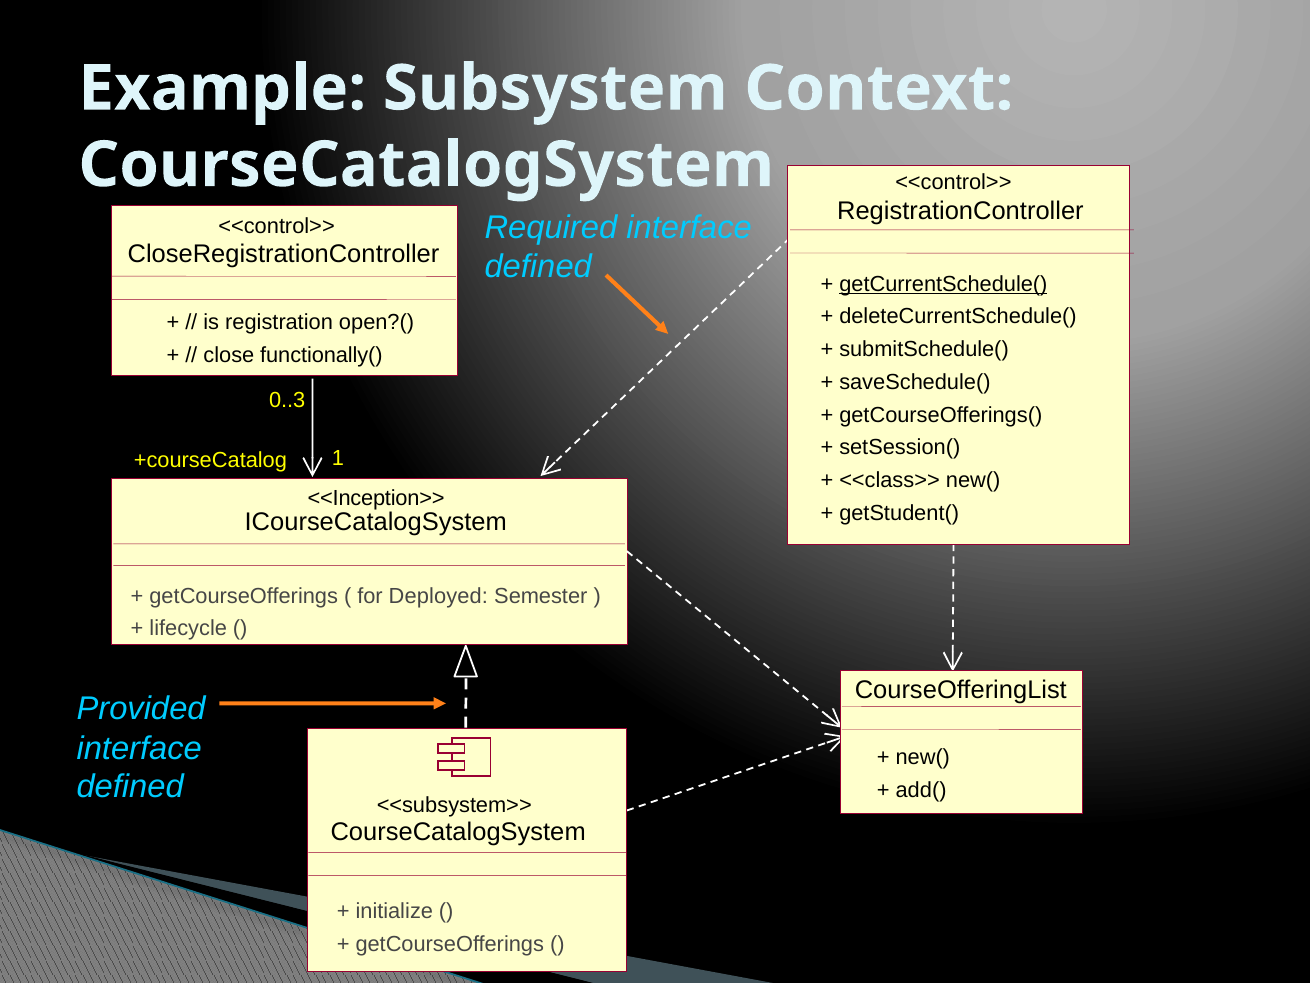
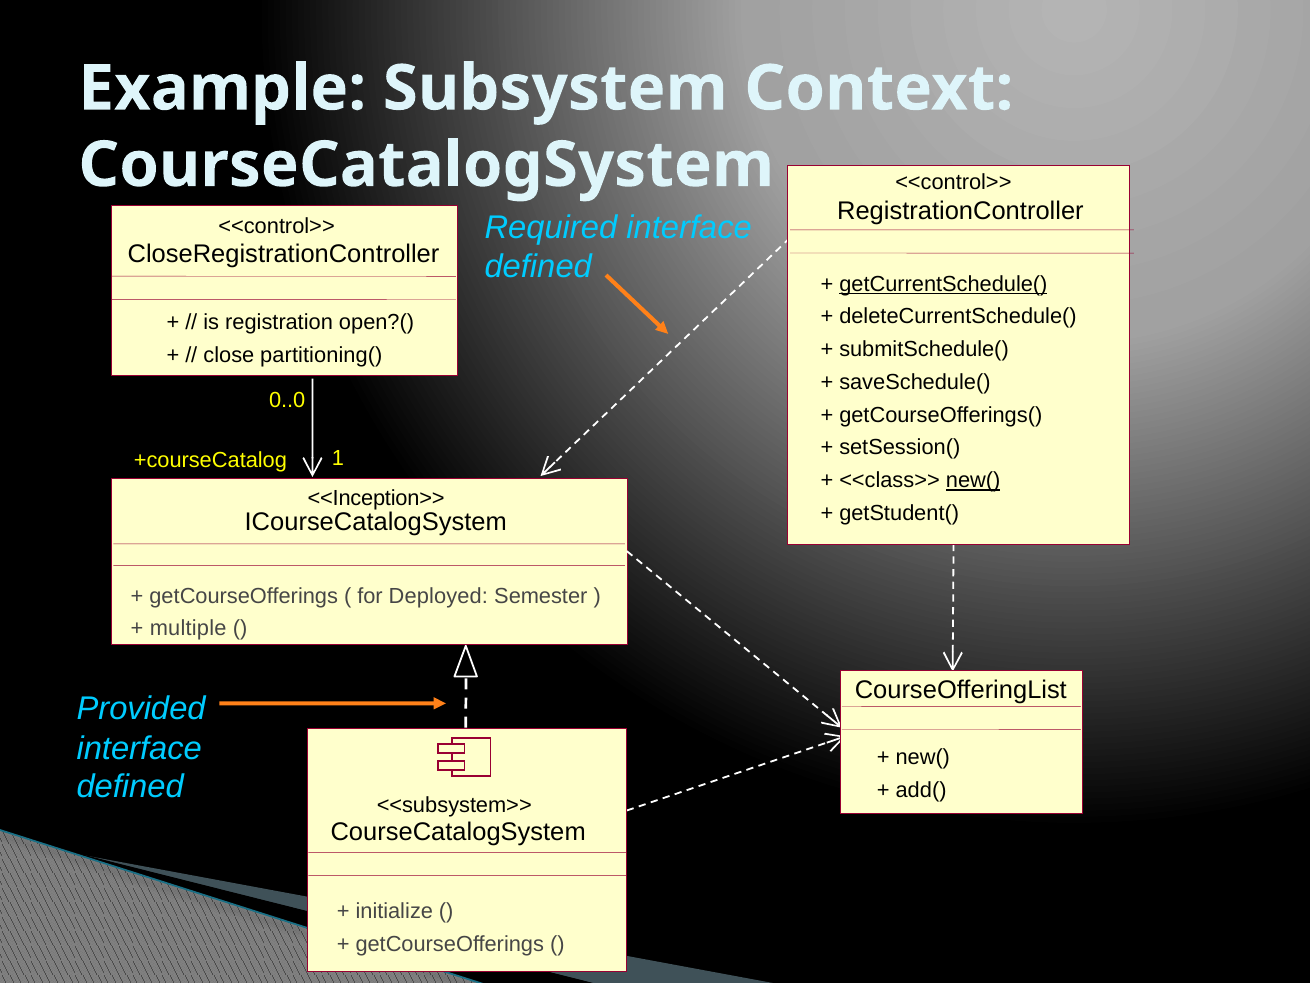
functionally(: functionally( -> partitioning( (321, 355)
0..3: 0..3 -> 0..0 (287, 400)
new( underline: none -> present (973, 480)
lifecycle: lifecycle -> multiple (188, 628)
